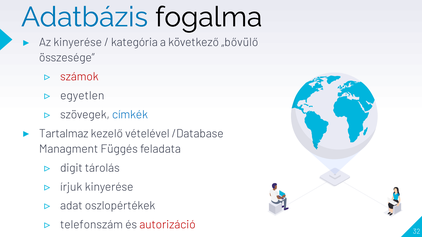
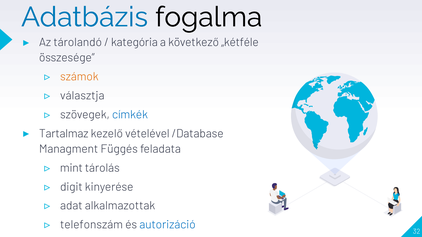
Az kinyerése: kinyerése -> tárolandó (78, 42)
„bővülő: „bővülő -> „kétféle (240, 42)
számok colour: red -> orange (79, 77)
egyetlen: egyetlen -> választja (82, 96)
digit: digit -> mint (71, 168)
írjuk: írjuk -> digit (71, 187)
oszlopértékek: oszlopértékek -> alkalmazottak (120, 206)
autorizáció colour: red -> blue (167, 225)
